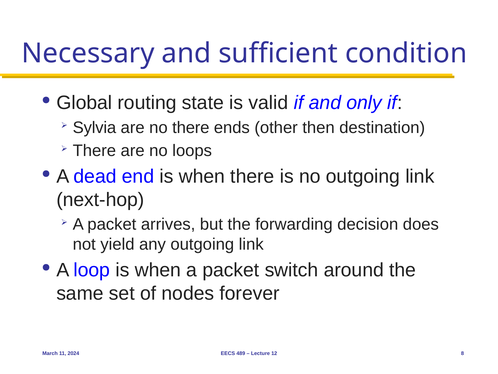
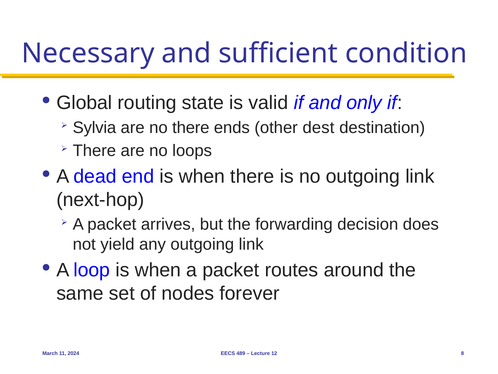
then: then -> dest (318, 127)
switch: switch -> routes (292, 270)
